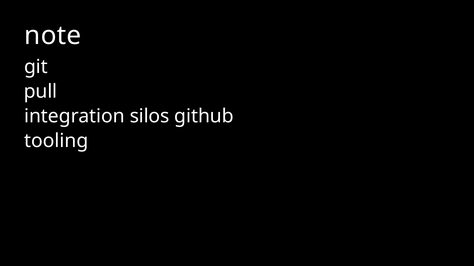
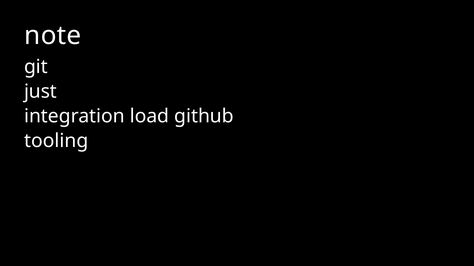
pull: pull -> just (40, 92)
silos: silos -> load (150, 116)
